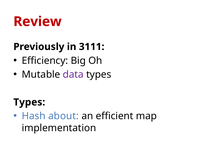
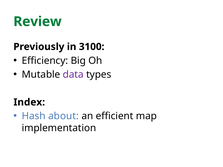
Review colour: red -> green (38, 22)
3111: 3111 -> 3100 (92, 47)
Types: Types -> Index (29, 102)
